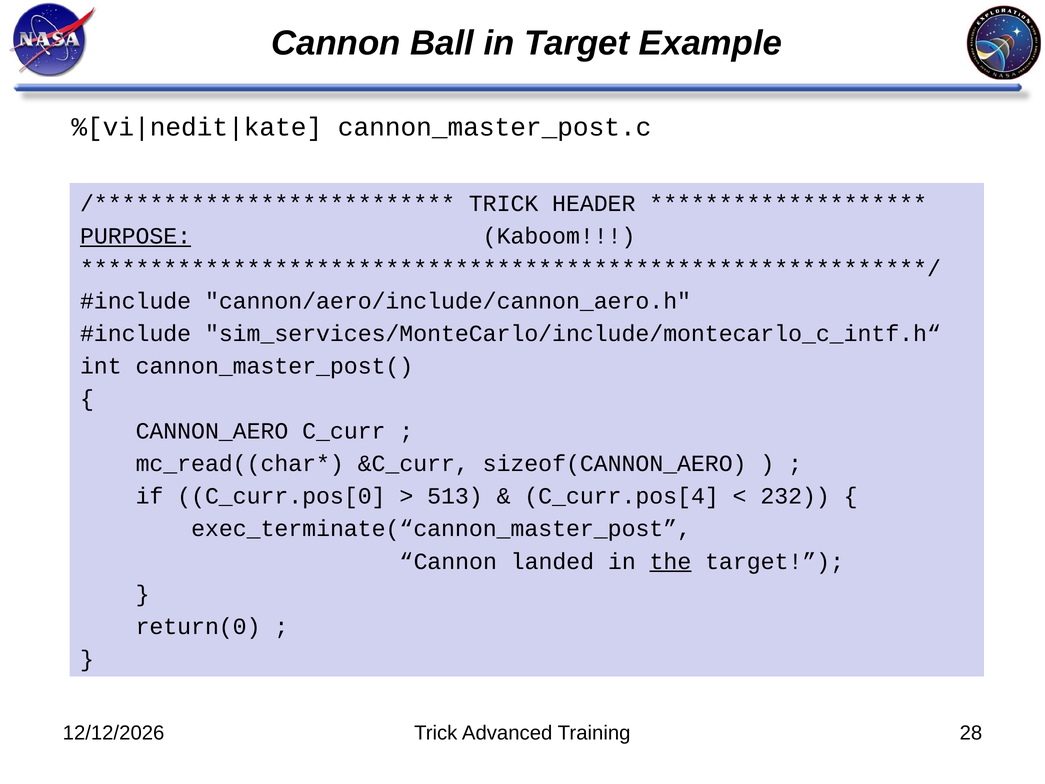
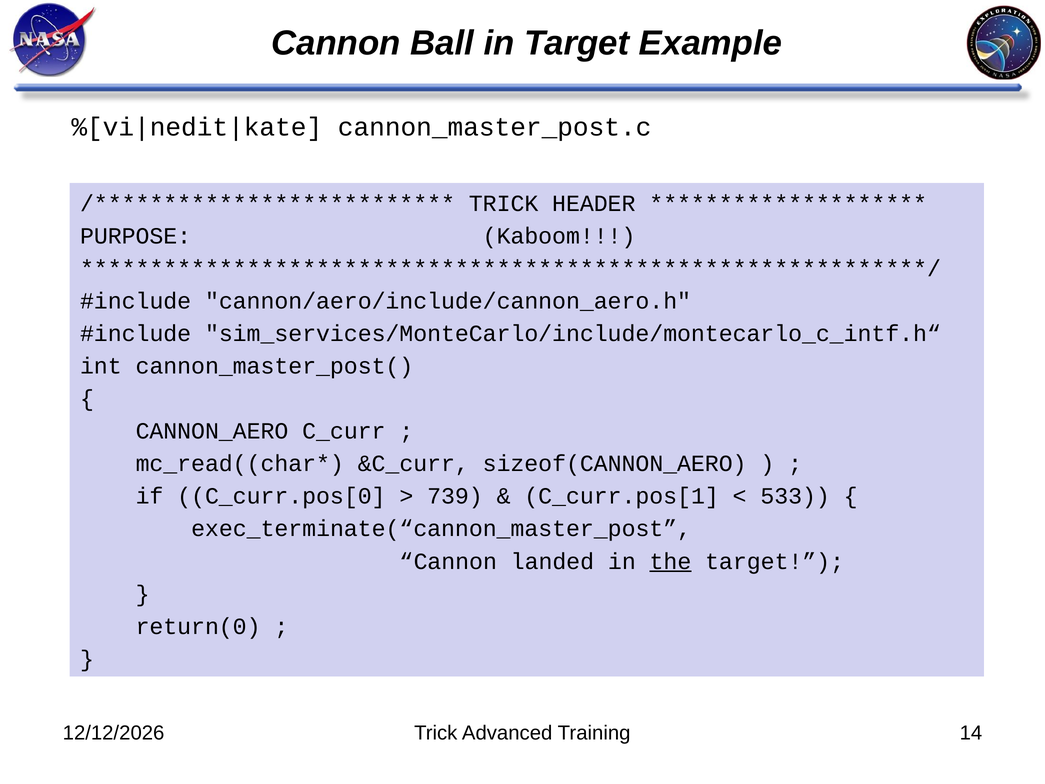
PURPOSE underline: present -> none (136, 236)
513: 513 -> 739 (455, 496)
C_curr.pos[4: C_curr.pos[4 -> C_curr.pos[1 (622, 496)
232: 232 -> 533 (795, 496)
28: 28 -> 14 (971, 733)
